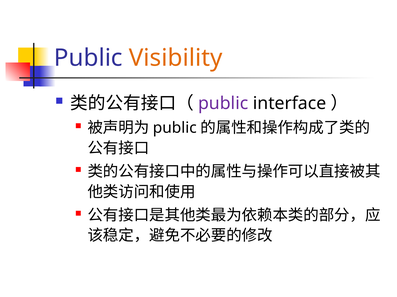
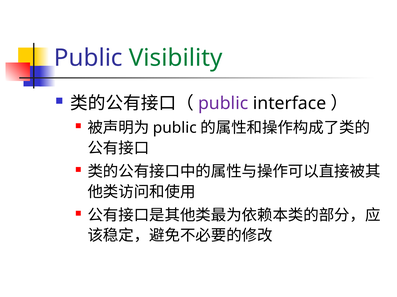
Visibility colour: orange -> green (176, 58)
